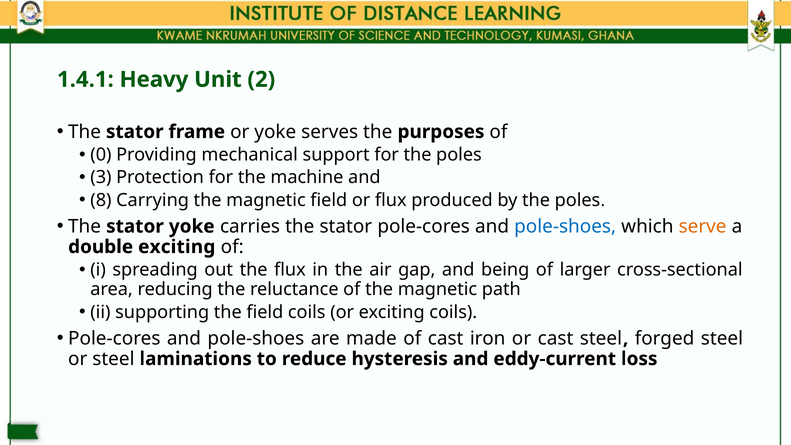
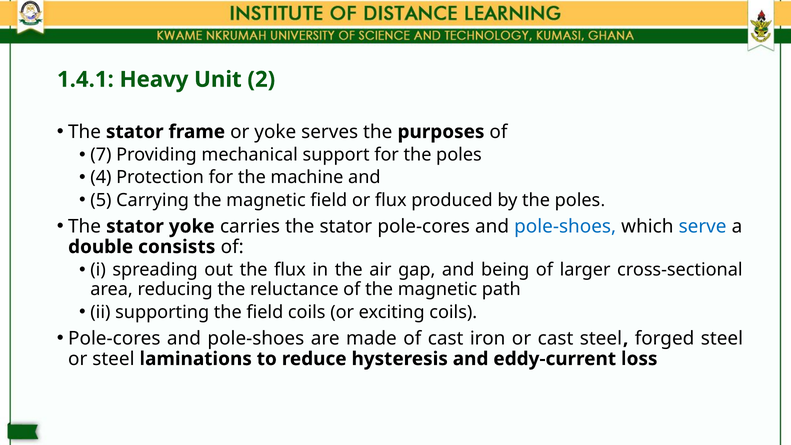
0: 0 -> 7 (101, 155)
3: 3 -> 4 (101, 177)
8: 8 -> 5 (101, 200)
serve colour: orange -> blue (703, 226)
double exciting: exciting -> consists (177, 247)
